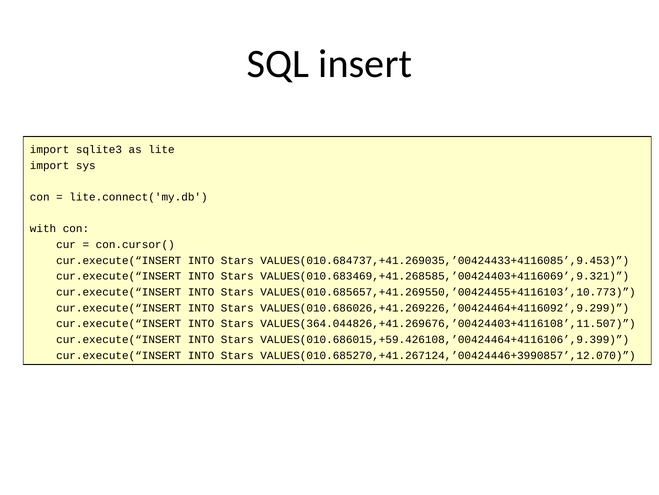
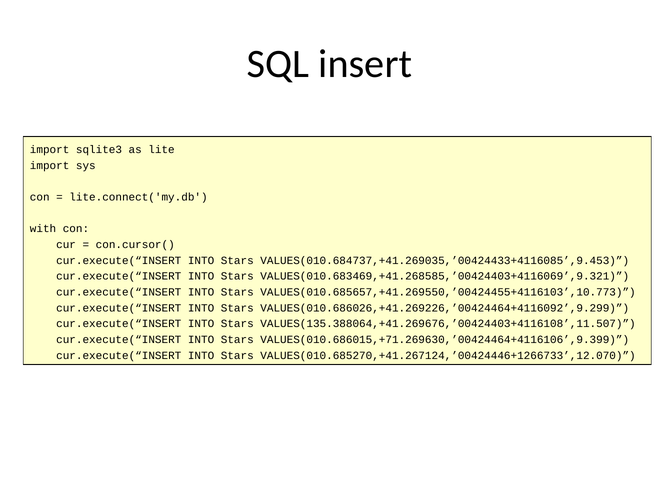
VALUES(364.044826,+41.269676,’00424403+4116108’,11.507: VALUES(364.044826,+41.269676,’00424403+4116108’,11.507 -> VALUES(135.388064,+41.269676,’00424403+4116108’,11.507 (448, 323)
VALUES(010.686015,+59.426108,’00424464+4116106’,9.399: VALUES(010.686015,+59.426108,’00424464+4116106’,9.399 -> VALUES(010.686015,+71.269630,’00424464+4116106’,9.399 (445, 339)
VALUES(010.685270,+41.267124,’00424446+3990857’,12.070: VALUES(010.685270,+41.267124,’00424446+3990857’,12.070 -> VALUES(010.685270,+41.267124,’00424446+1266733’,12.070 (448, 355)
